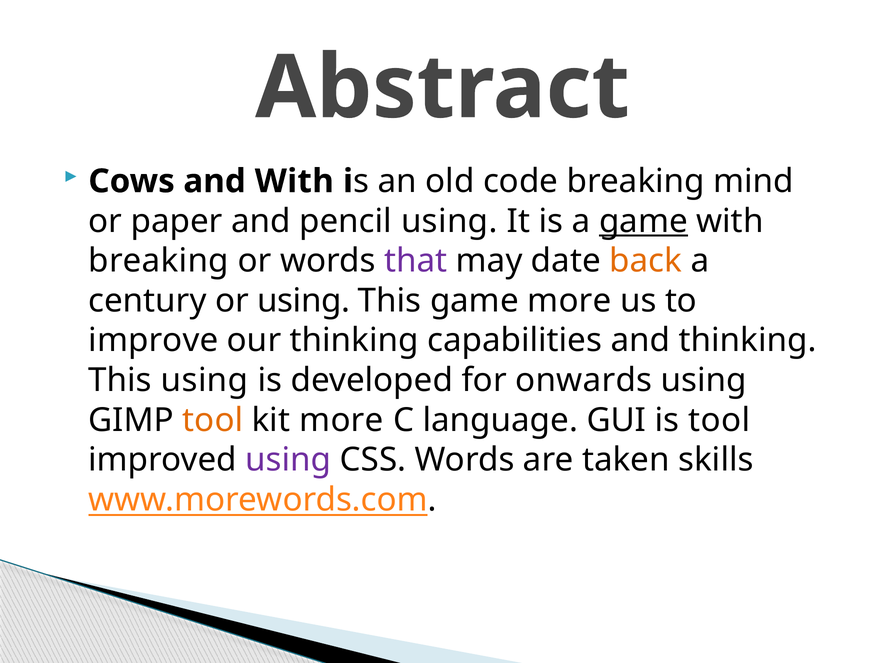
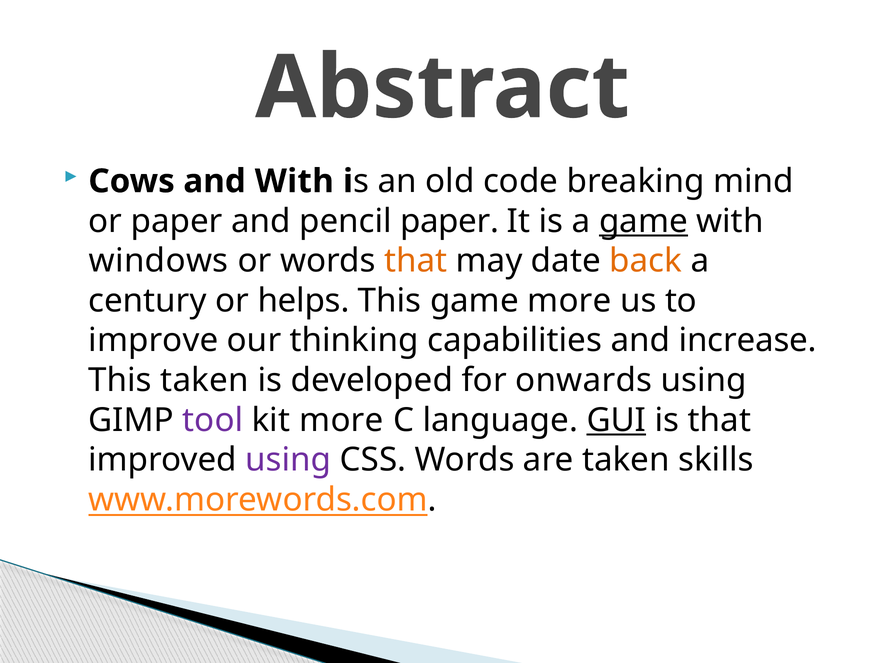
pencil using: using -> paper (450, 221)
breaking: breaking -> windows (159, 261)
that colour: purple -> orange (416, 261)
or using: using -> helps (304, 301)
and thinking: thinking -> increase (748, 341)
This using: using -> taken (205, 381)
tool colour: orange -> purple (213, 421)
GUI underline: none -> present (616, 421)
is tool: tool -> that (719, 421)
